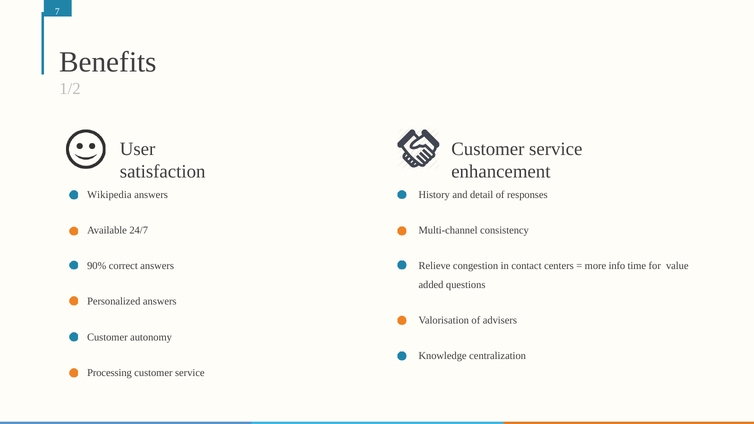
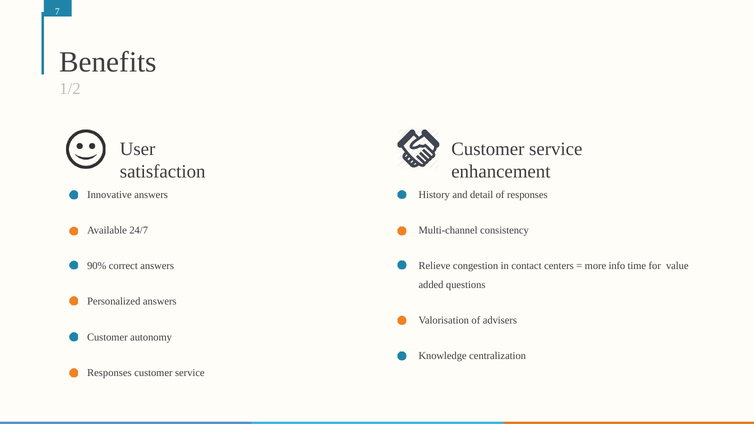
Wikipedia: Wikipedia -> Innovative (109, 195)
Processing: Processing -> Responses (109, 373)
